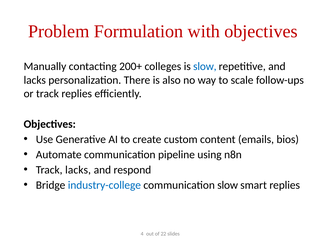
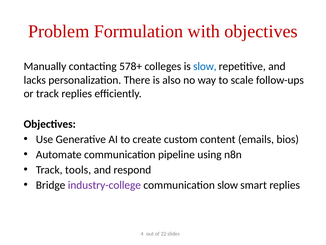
200+: 200+ -> 578+ (131, 66)
Track lacks: lacks -> tools (78, 169)
industry-college colour: blue -> purple (104, 185)
